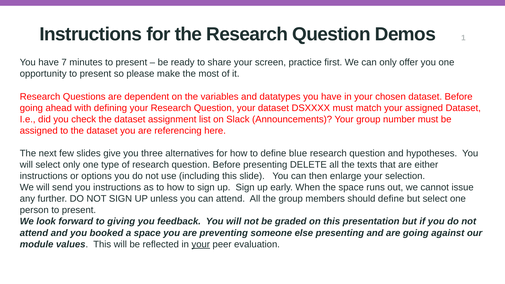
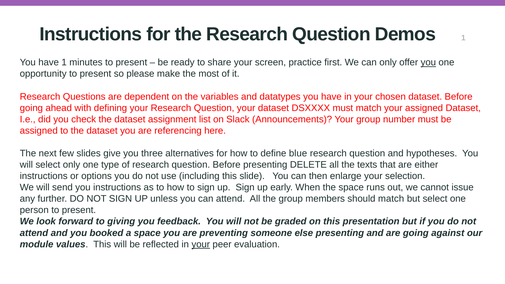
have 7: 7 -> 1 (64, 62)
you underline: none -> present (428, 62)
should define: define -> match (391, 199)
